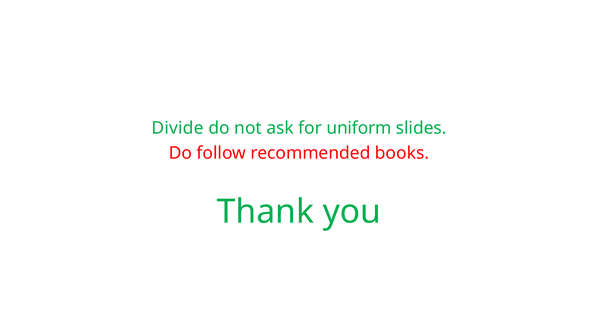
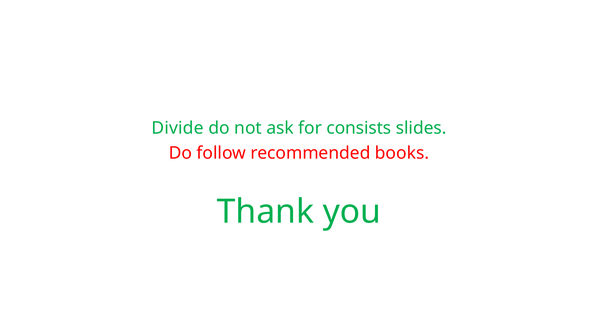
uniform: uniform -> consists (359, 128)
